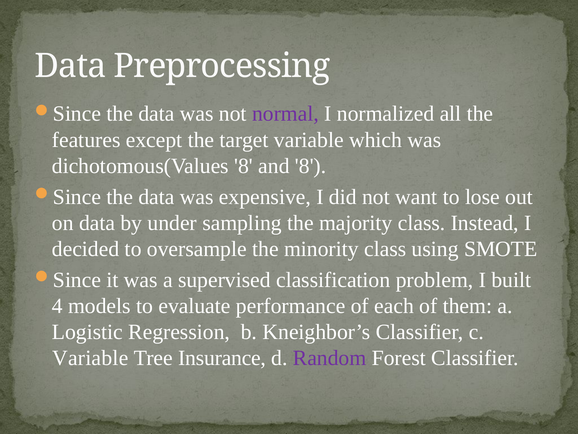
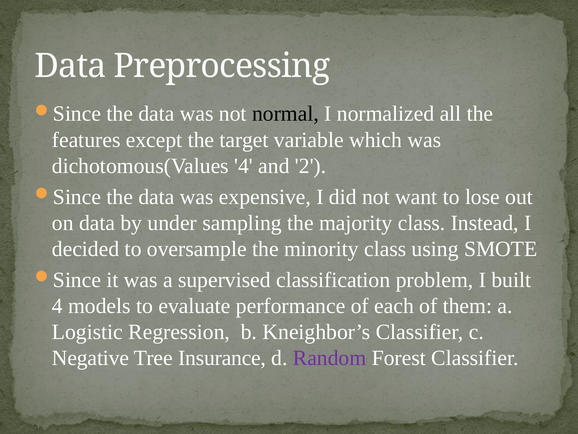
normal colour: purple -> black (285, 114)
dichotomous(Values 8: 8 -> 4 (244, 166)
and 8: 8 -> 2 (311, 166)
Variable: Variable -> Negative (90, 358)
